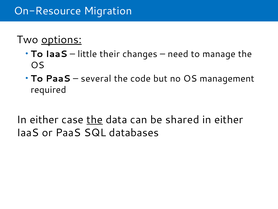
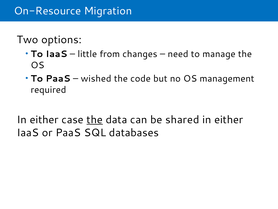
options underline: present -> none (61, 40)
their: their -> from (110, 54)
several: several -> wished (96, 78)
